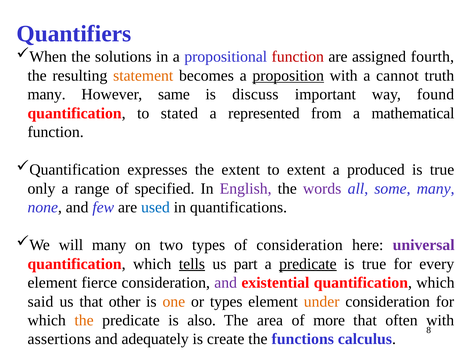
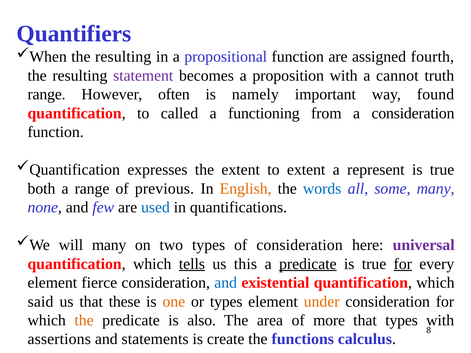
solutions: solutions -> resulting (123, 57)
function colour: red -> black (298, 57)
statement colour: orange -> purple (143, 76)
proposition underline: present -> none (288, 76)
many: many -> range (47, 94)
same: same -> often (174, 94)
discuss: discuss -> namely (255, 94)
stated: stated -> called (179, 113)
represented: represented -> functioning (264, 113)
a mathematical: mathematical -> consideration (413, 113)
produced: produced -> represent (376, 170)
only: only -> both (41, 189)
specified: specified -> previous (164, 189)
English colour: purple -> orange (246, 189)
words colour: purple -> blue (322, 189)
part: part -> this (245, 264)
for underline: none -> present (403, 264)
and colour: purple -> blue (226, 283)
other: other -> these (125, 302)
that often: often -> types (402, 321)
adequately: adequately -> statements (155, 339)
